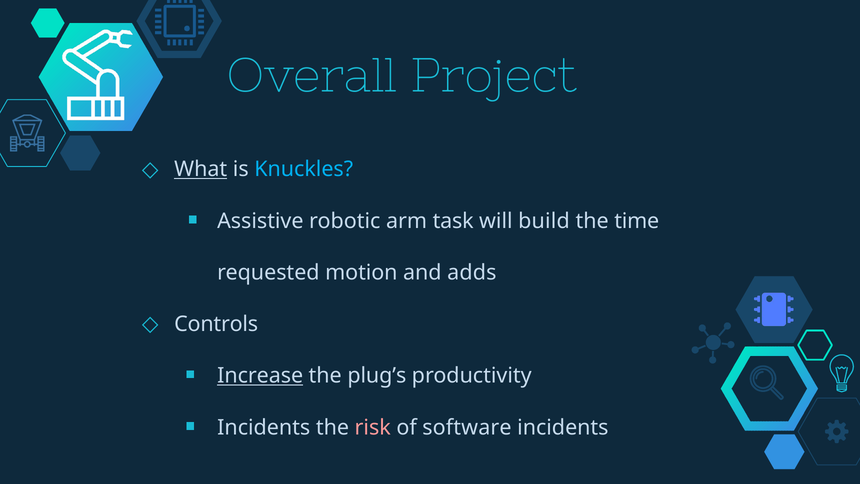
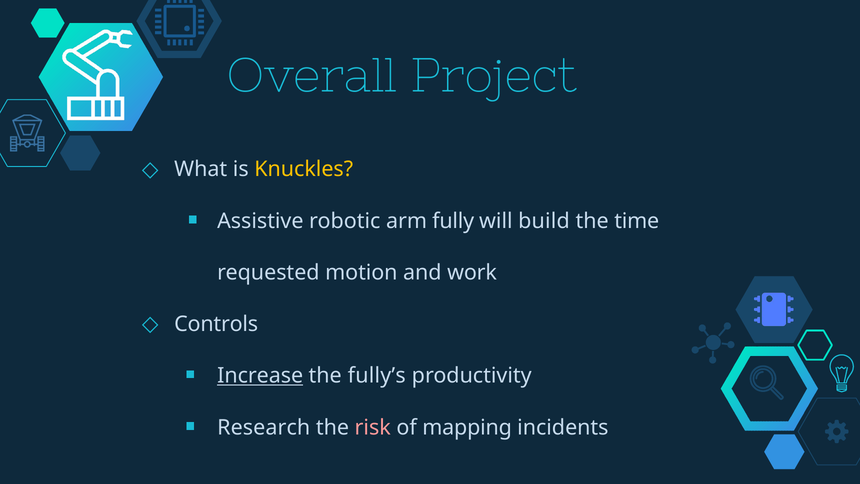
What underline: present -> none (201, 169)
Knuckles colour: light blue -> yellow (304, 169)
task: task -> fully (453, 221)
adds: adds -> work (472, 272)
plug’s: plug’s -> fully’s (377, 376)
Incidents: Incidents -> Research (264, 427)
software: software -> mapping (467, 427)
